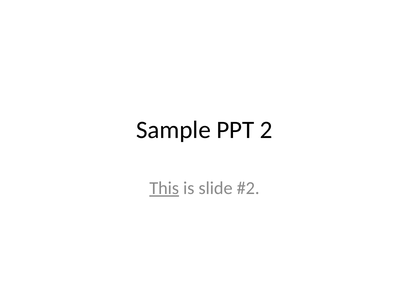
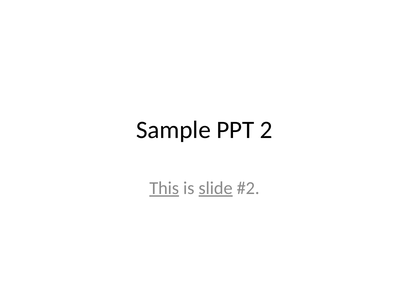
slide underline: none -> present (216, 188)
